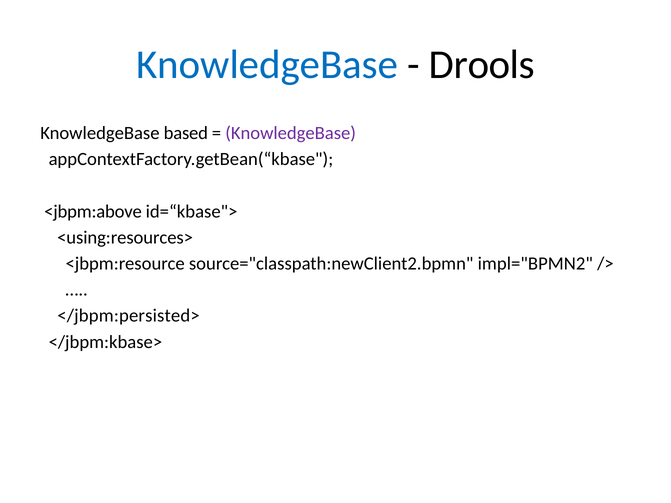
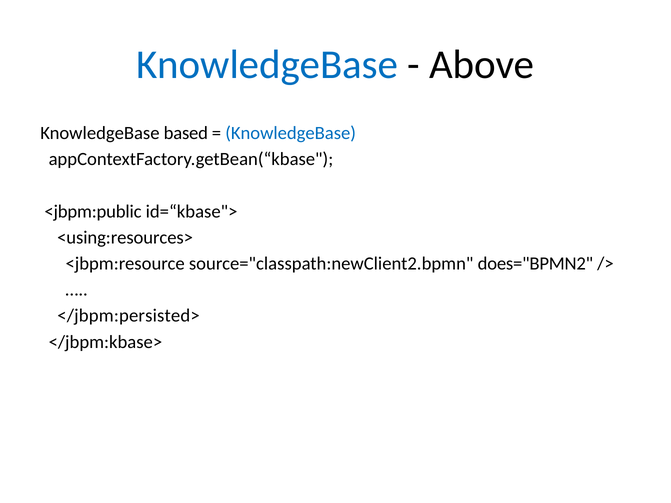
Drools: Drools -> Above (482, 65)
KnowledgeBase colour: purple -> blue (291, 133)
<jbpm:above: <jbpm:above -> <jbpm:public (93, 212)
impl="BPMN2: impl="BPMN2 -> does="BPMN2 (535, 264)
